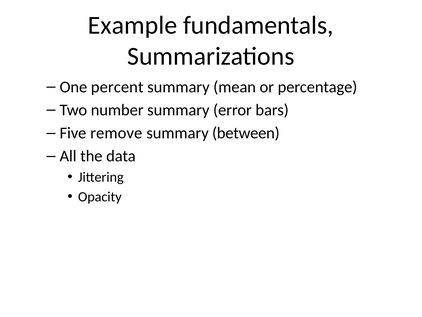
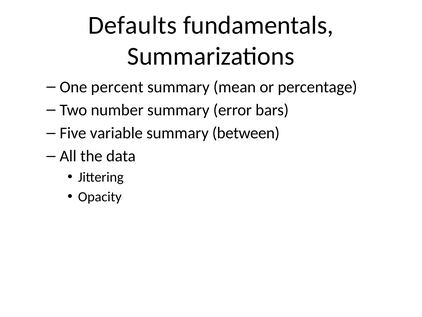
Example: Example -> Defaults (132, 25)
remove: remove -> variable (116, 133)
